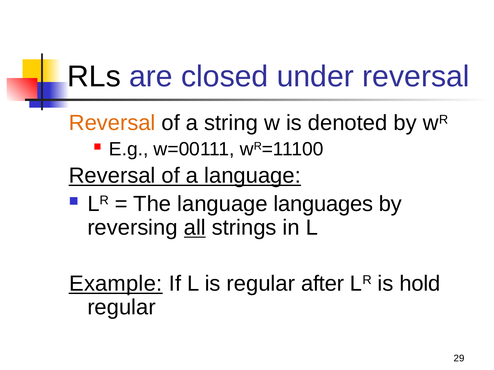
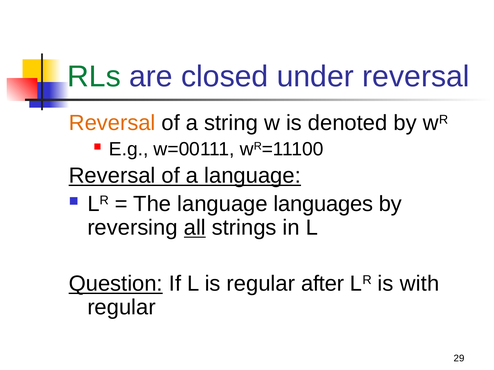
RLs colour: black -> green (94, 77)
Example: Example -> Question (116, 284)
hold: hold -> with (420, 284)
